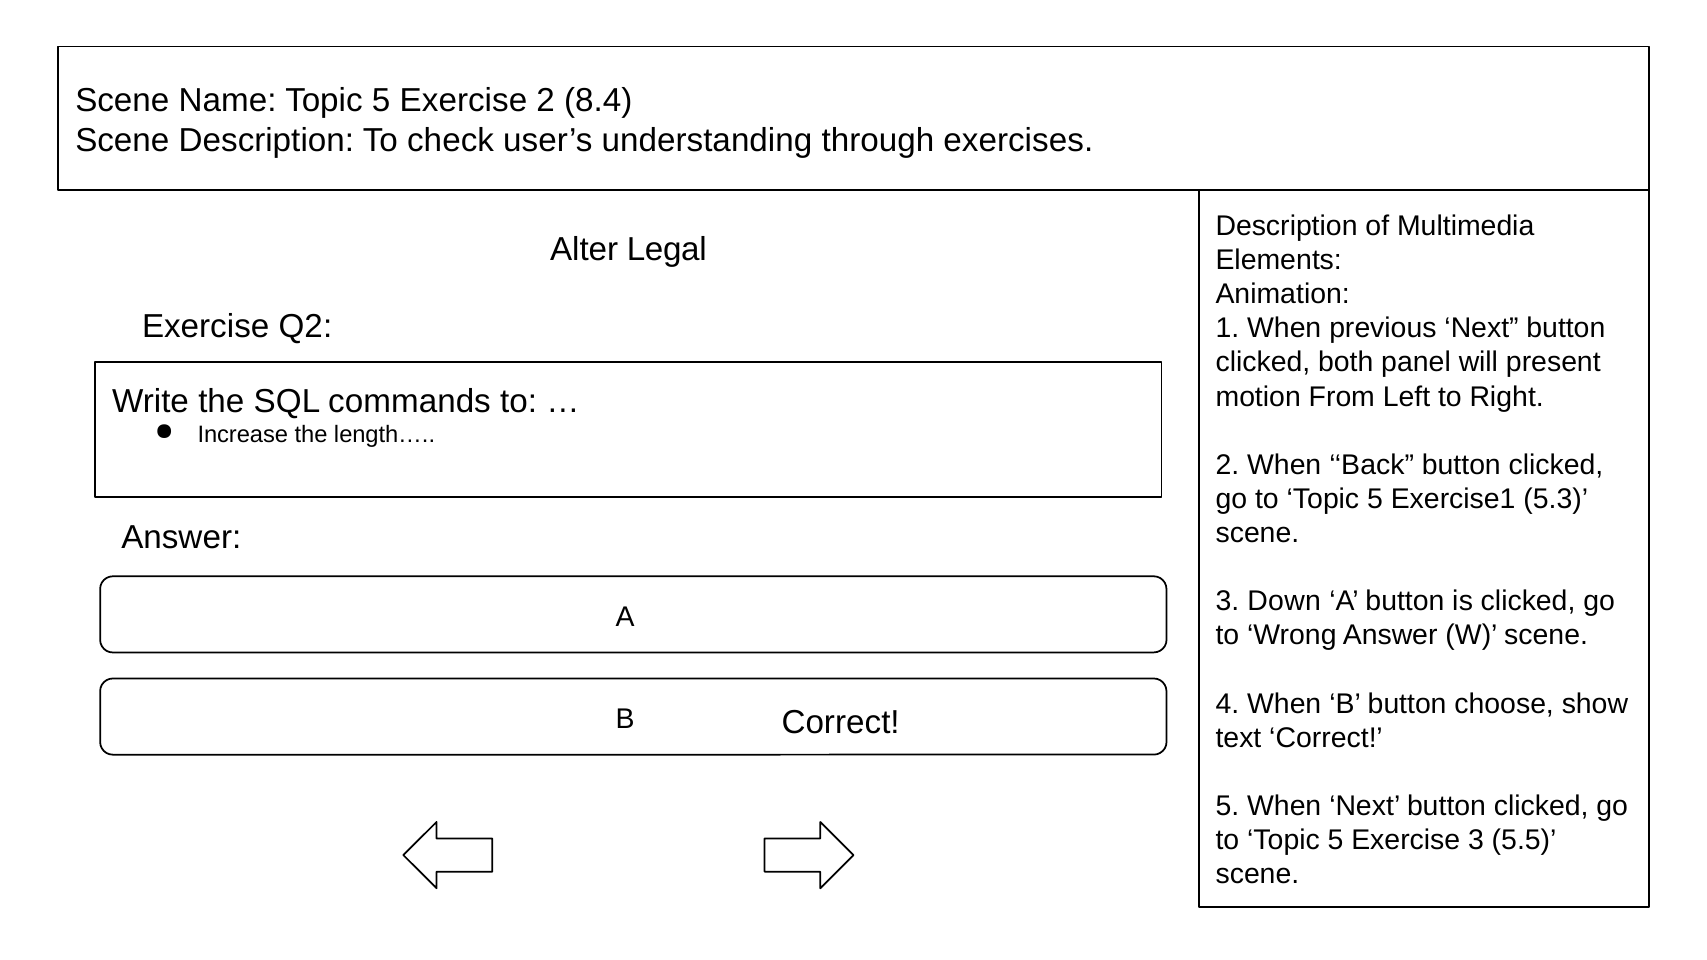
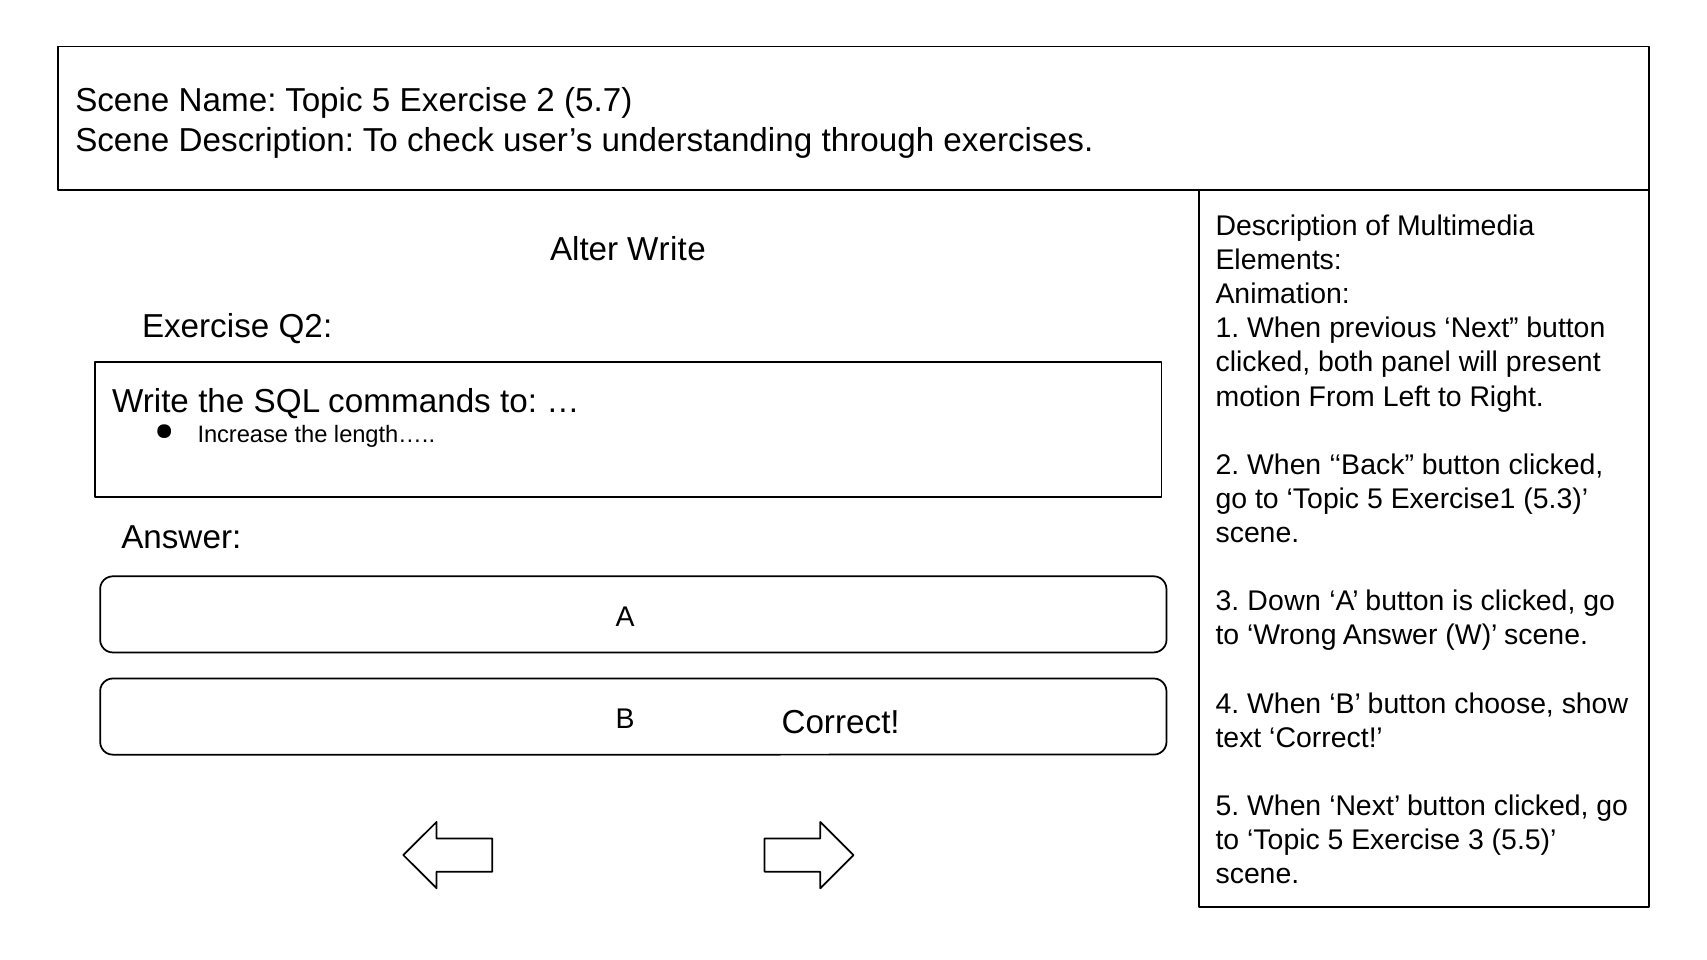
8.4: 8.4 -> 5.7 (598, 101)
Alter Legal: Legal -> Write (666, 250)
